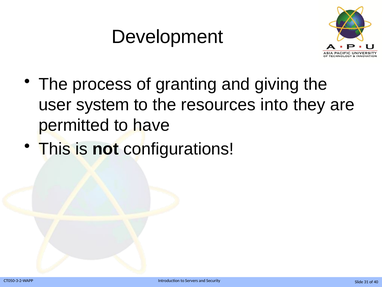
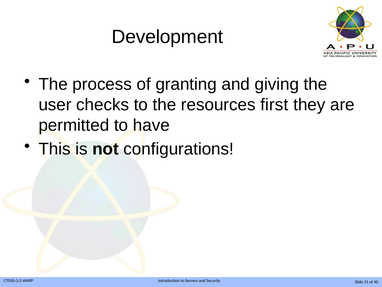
system: system -> checks (103, 105)
into: into -> first (274, 105)
